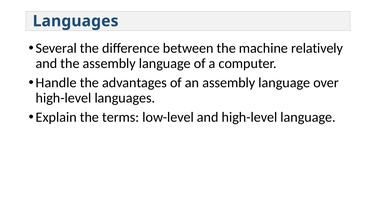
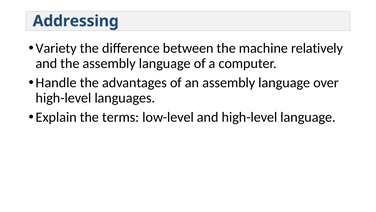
Languages: Languages -> Addressing (76, 21)
Several: Several -> Variety (56, 48)
